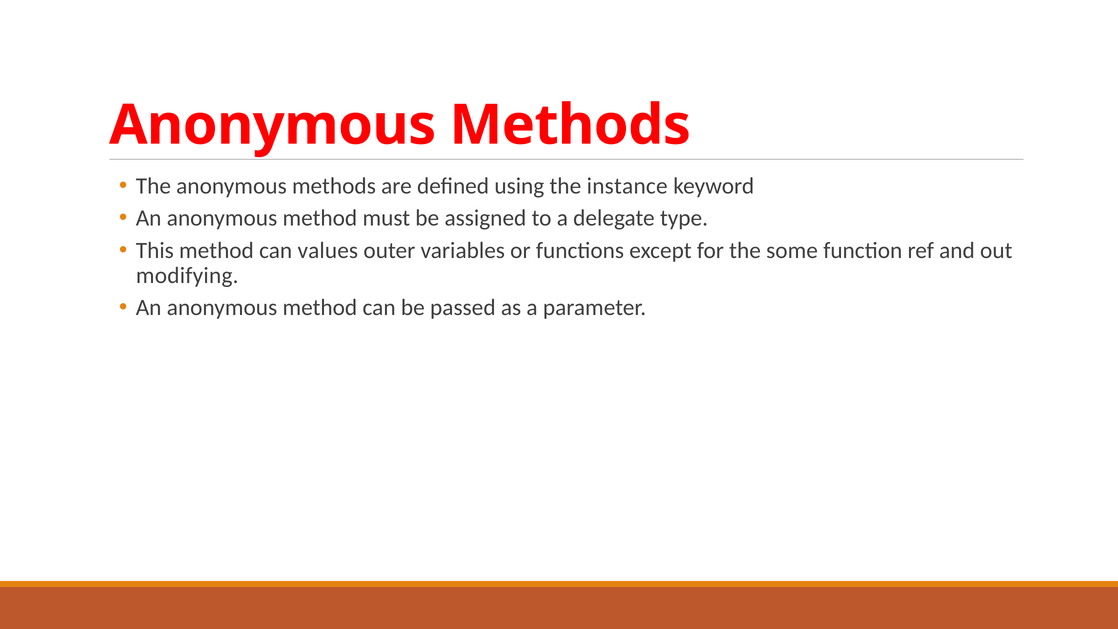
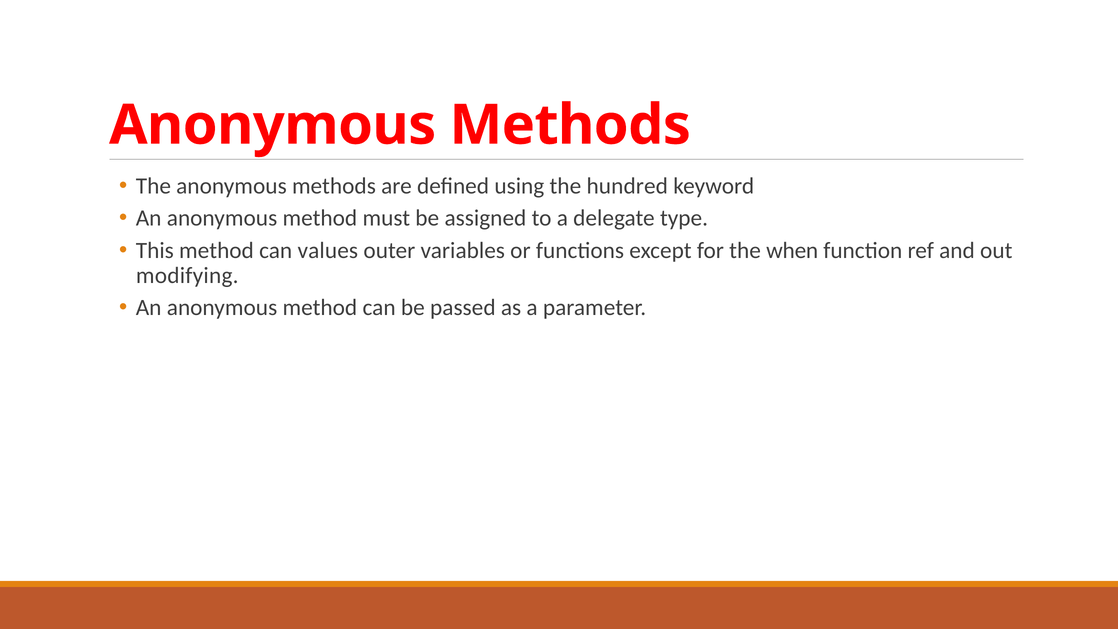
instance: instance -> hundred (627, 186)
some: some -> when (792, 250)
